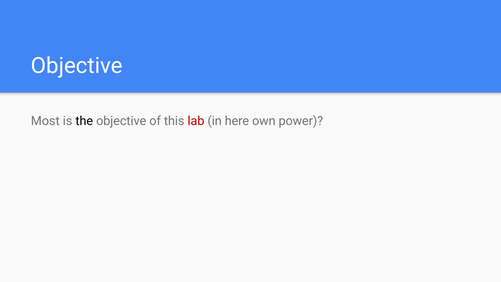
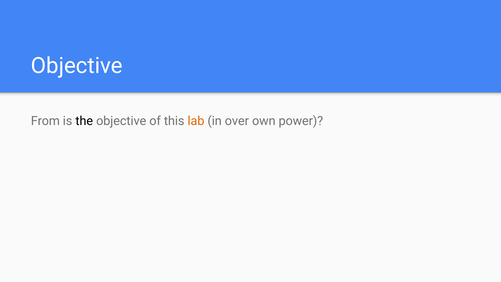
Most: Most -> From (45, 121)
lab colour: red -> orange (196, 121)
here: here -> over (237, 121)
